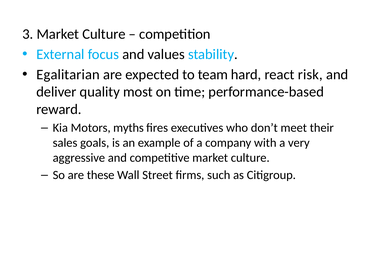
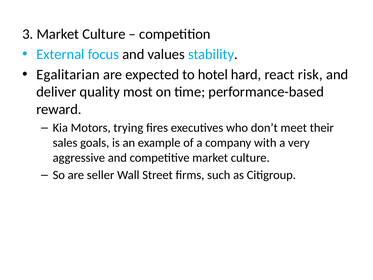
team: team -> hotel (213, 74)
myths: myths -> trying (128, 128)
these: these -> seller (101, 175)
